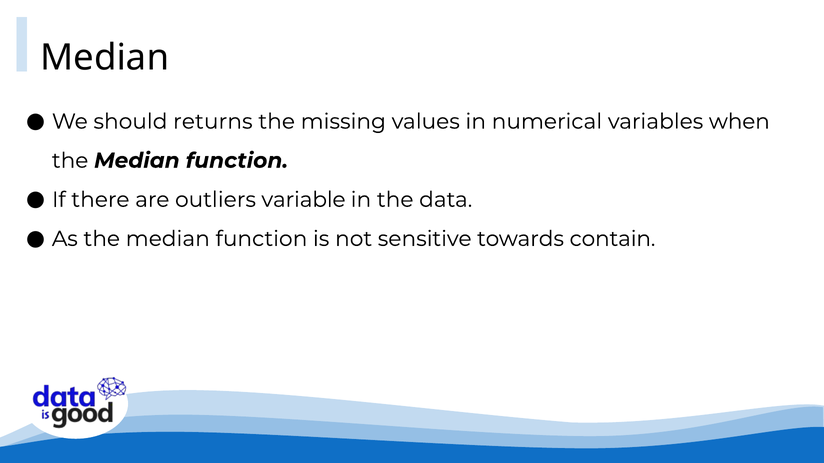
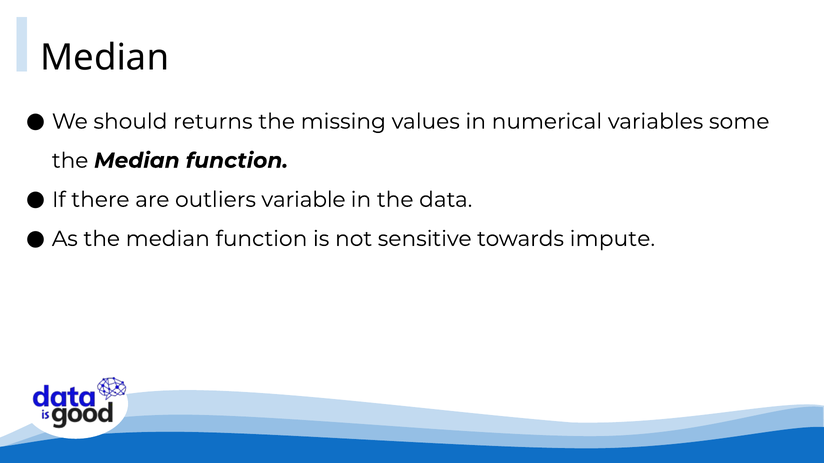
when: when -> some (739, 122)
contain: contain -> impute (612, 239)
